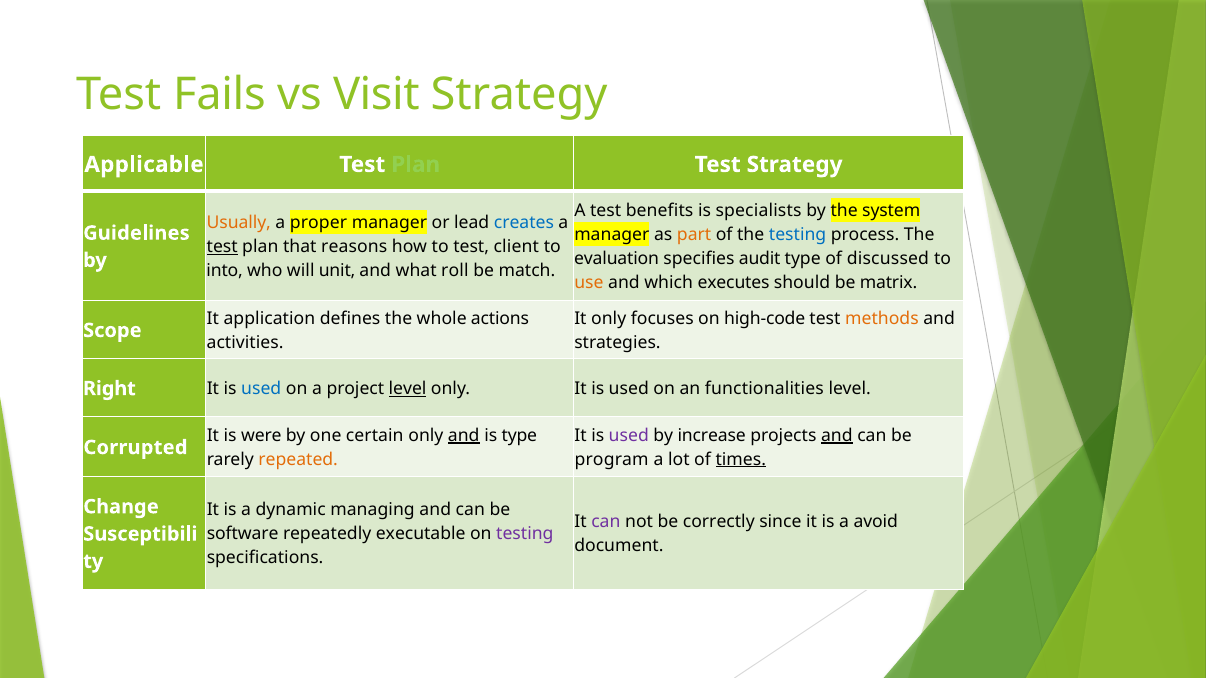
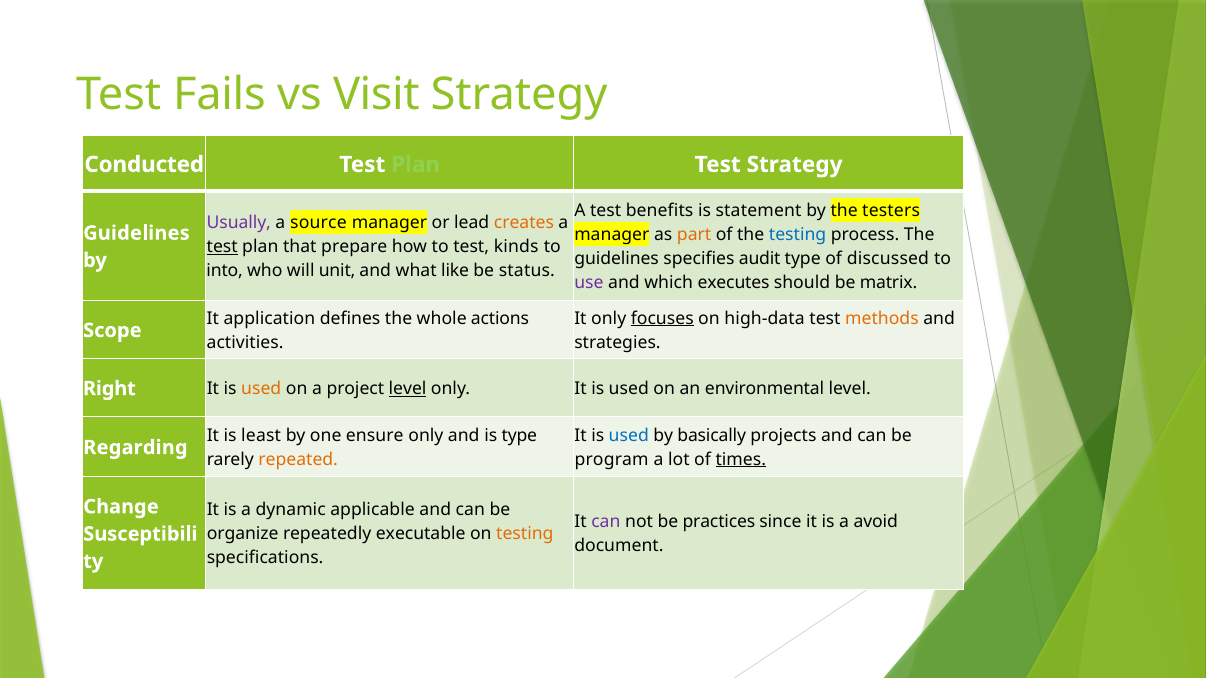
Applicable: Applicable -> Conducted (144, 165)
specialists: specialists -> statement (759, 211)
system: system -> testers (891, 211)
Usually colour: orange -> purple (239, 223)
proper: proper -> source (318, 223)
creates colour: blue -> orange (524, 223)
reasons: reasons -> prepare (354, 247)
client: client -> kinds (516, 247)
evaluation: evaluation -> guidelines (617, 259)
roll: roll -> like (455, 271)
match: match -> status (527, 271)
use colour: orange -> purple (589, 283)
focuses underline: none -> present (662, 319)
high-code: high-code -> high-data (765, 319)
used colour: blue -> orange (261, 389)
functionalities: functionalities -> environmental (765, 389)
were: were -> least (261, 436)
certain: certain -> ensure (375, 436)
and underline: present -> none (464, 436)
used colour: purple -> blue (629, 436)
increase: increase -> basically (712, 436)
and underline: present -> none (837, 436)
Corrupted: Corrupted -> Regarding (135, 448)
managing: managing -> applicable (373, 510)
correctly: correctly -> practices (719, 522)
software: software -> organize (243, 534)
testing colour: purple -> orange (525, 534)
